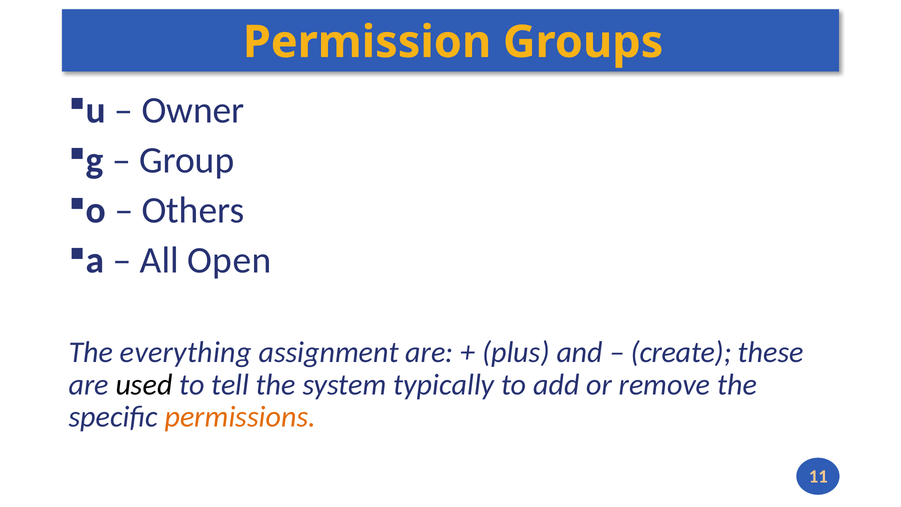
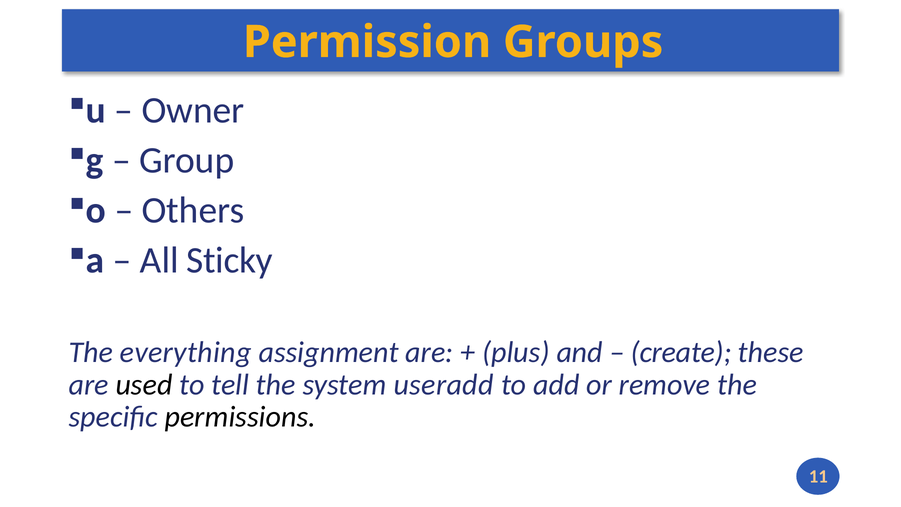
Open: Open -> Sticky (230, 260)
typically: typically -> useradd (444, 384)
permissions colour: orange -> black (240, 417)
